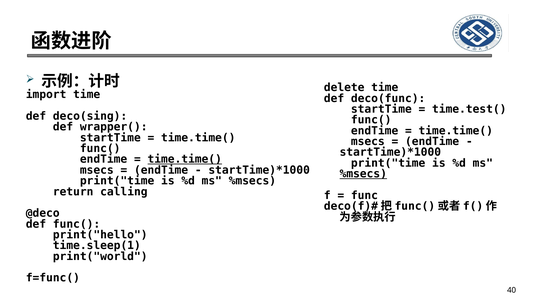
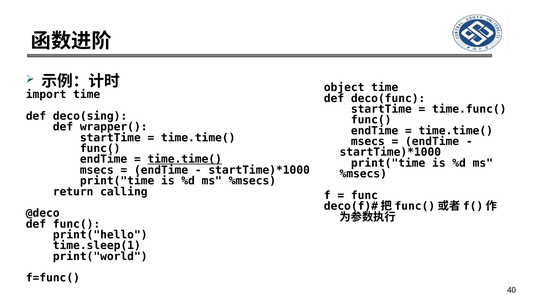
delete: delete -> object (344, 87)
time.test(: time.test( -> time.func( (469, 109)
%msecs underline: present -> none (363, 174)
